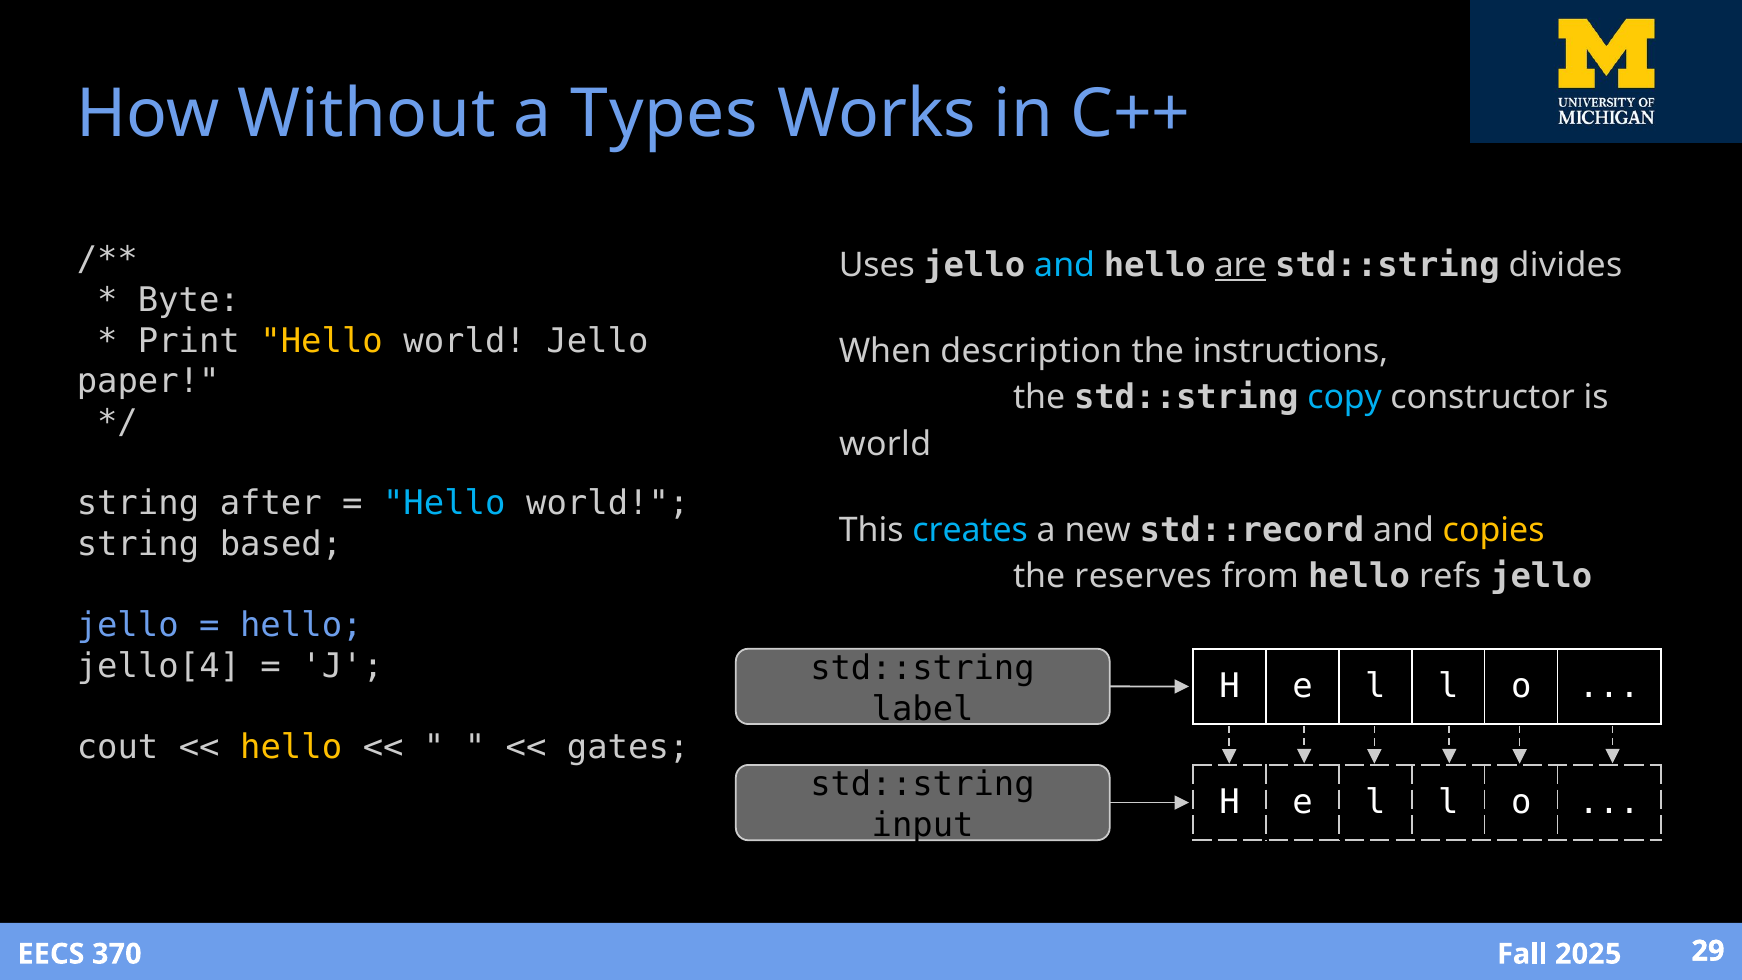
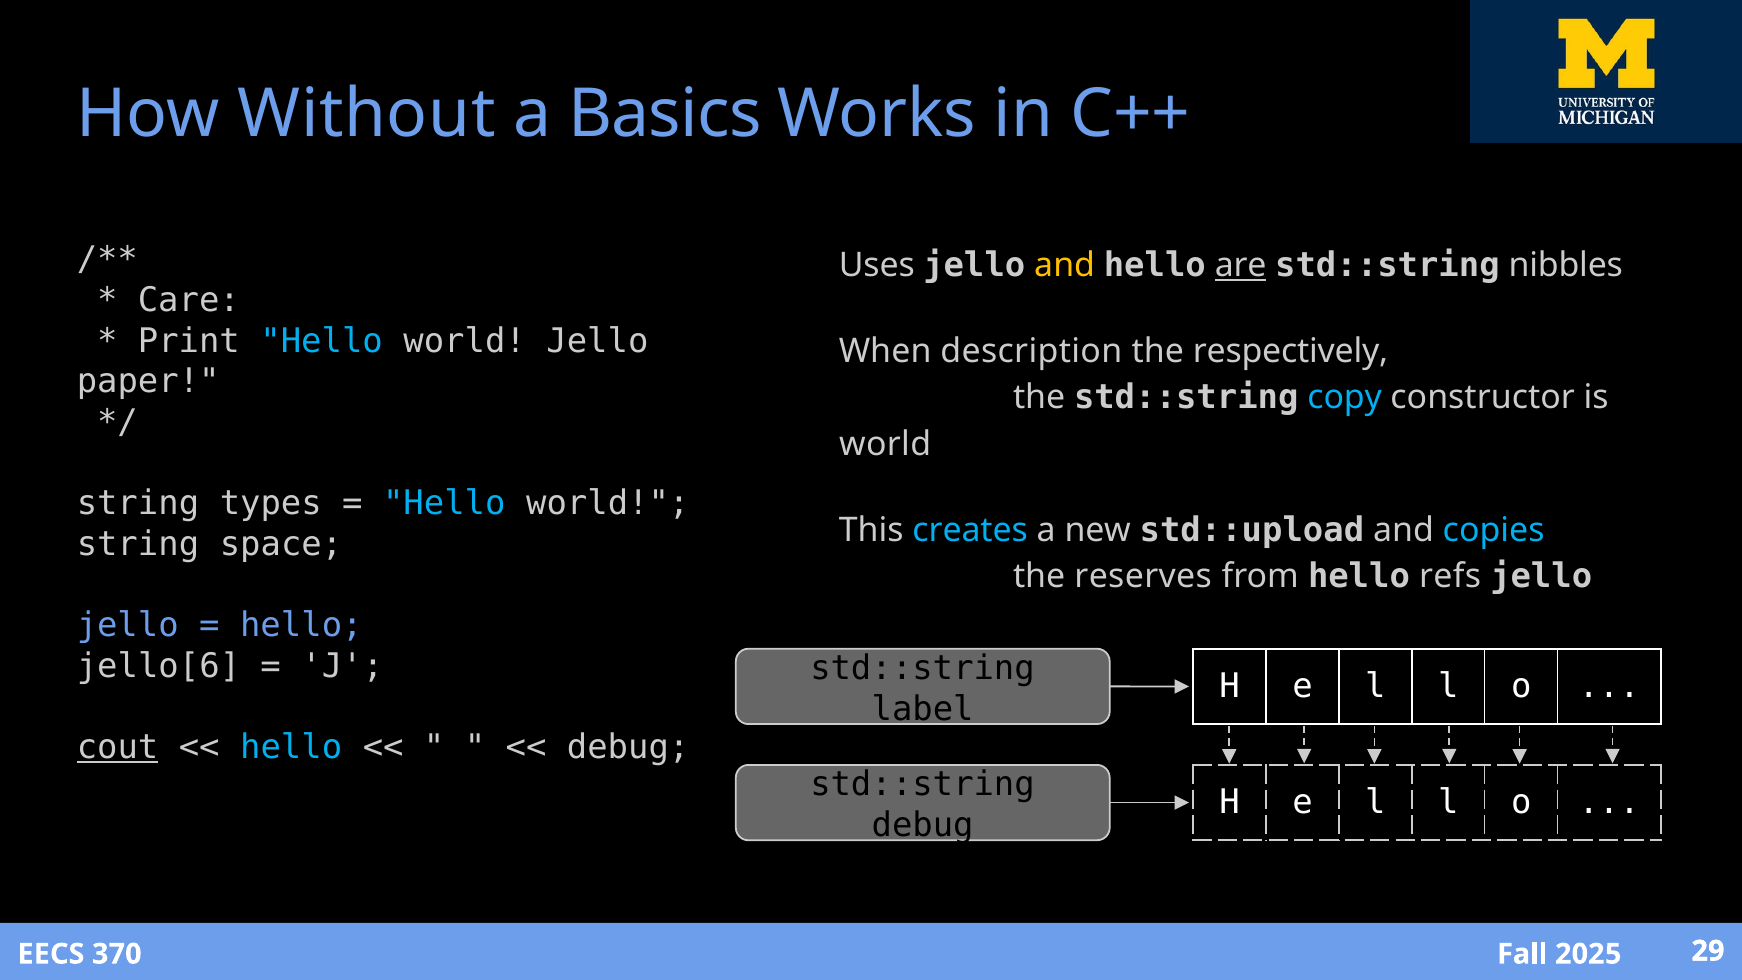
Types: Types -> Basics (665, 114)
and colour: light blue -> yellow (1065, 266)
divides: divides -> nibbles (1566, 266)
Byte: Byte -> Care (189, 300)
Hello colour: yellow -> light blue (322, 341)
instructions: instructions -> respectively (1291, 351)
after: after -> types (271, 504)
std::record: std::record -> std::upload (1252, 530)
copies colour: yellow -> light blue (1494, 530)
based: based -> space (281, 544)
jello[4: jello[4 -> jello[6 (158, 666)
cout underline: none -> present (118, 748)
hello colour: yellow -> light blue (291, 748)
gates: gates -> debug (628, 748)
input: input -> debug (923, 825)
